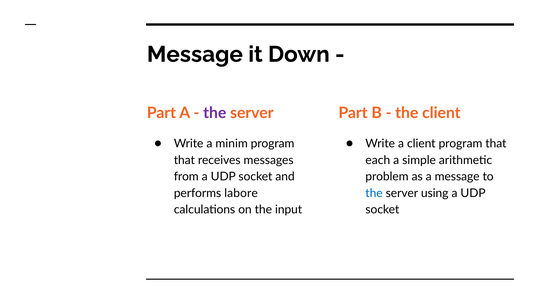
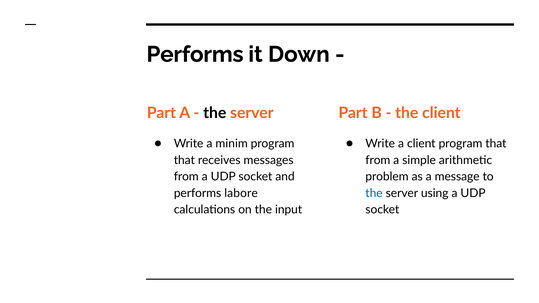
Message: Message -> Performs (195, 54)
the colour: purple -> black (215, 113)
each: each -> from (378, 160)
